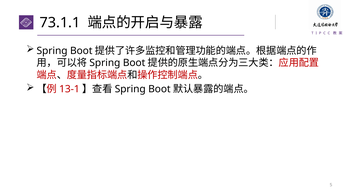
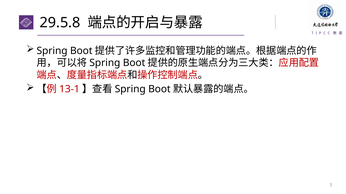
73.1.1: 73.1.1 -> 29.5.8 (60, 23)
